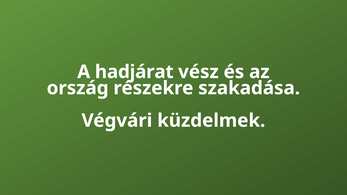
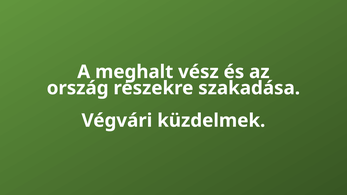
hadjárat: hadjárat -> meghalt (134, 72)
